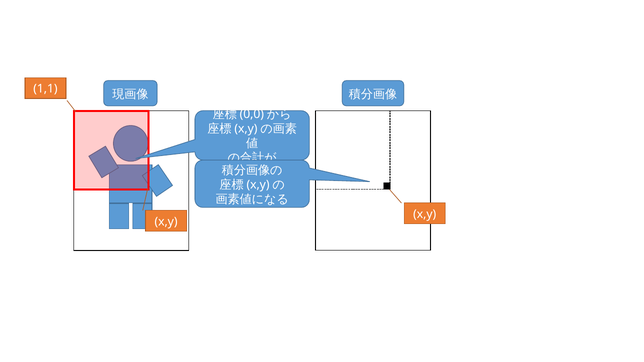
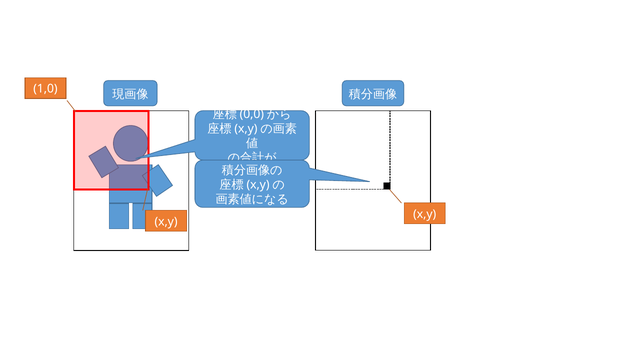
1,1: 1,1 -> 1,0 (45, 89)
